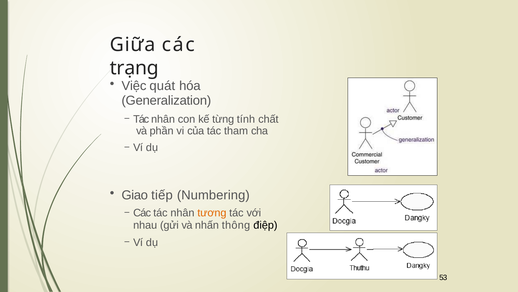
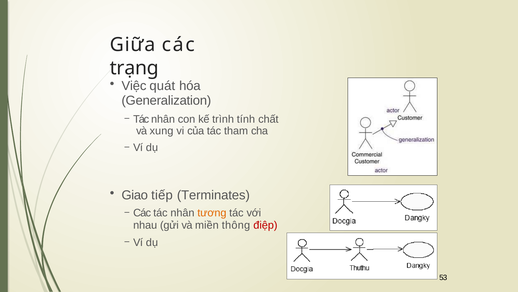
từng: từng -> trình (223, 119)
phần: phần -> xung (162, 131)
Numbering: Numbering -> Terminates (213, 195)
nhấn: nhấn -> miền (207, 225)
điệp colour: black -> red (265, 225)
